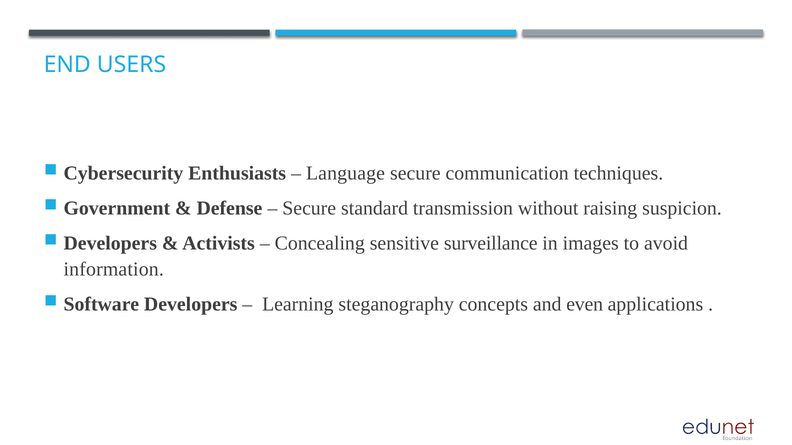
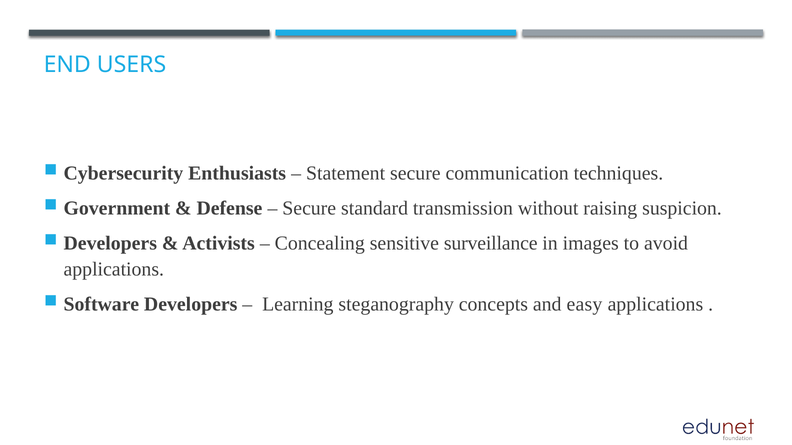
Language: Language -> Statement (346, 173)
information: information -> applications (114, 270)
even: even -> easy (584, 305)
